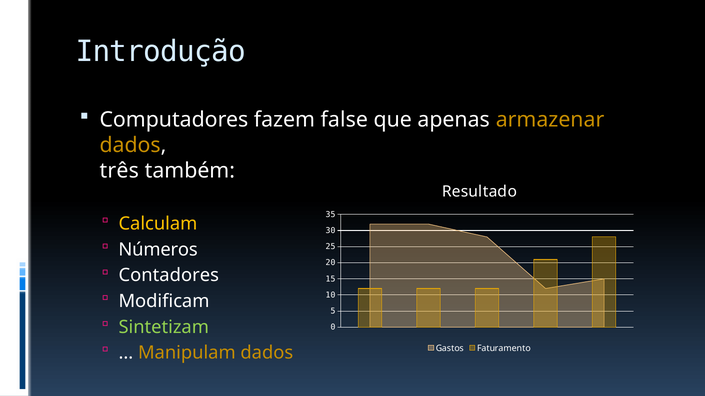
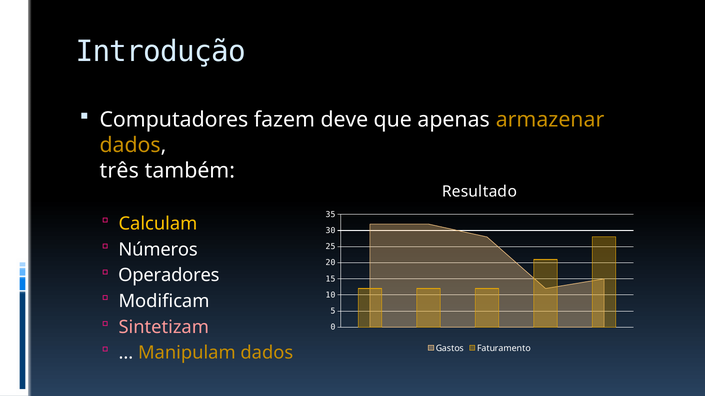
false: false -> deve (344, 120)
Contadores: Contadores -> Operadores (169, 276)
Sintetizam colour: light green -> pink (164, 327)
